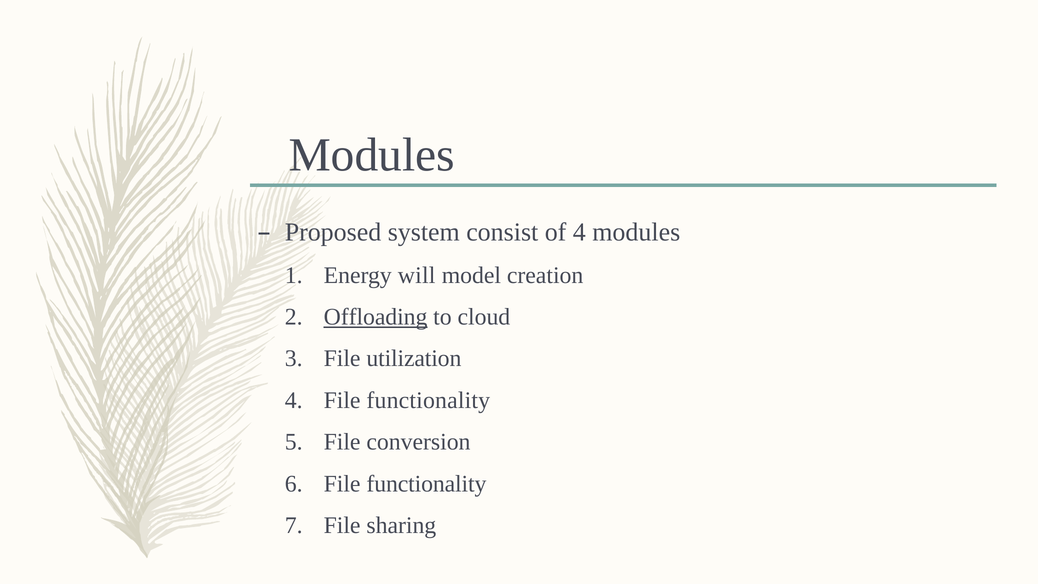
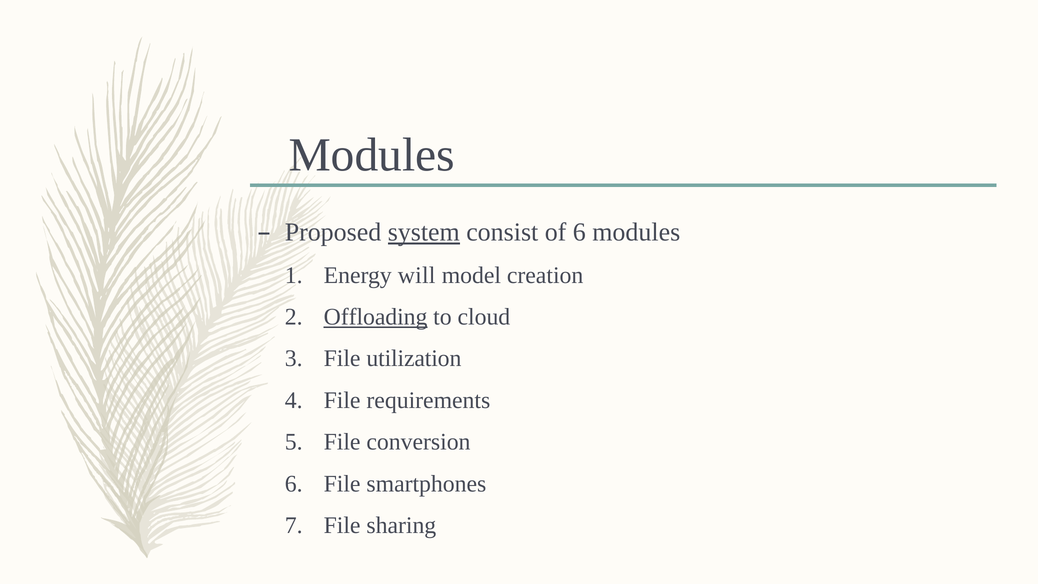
system underline: none -> present (424, 232)
of 4: 4 -> 6 (579, 232)
functionality: functionality -> requirements (428, 400)
functionality: functionality -> smartphones (426, 484)
